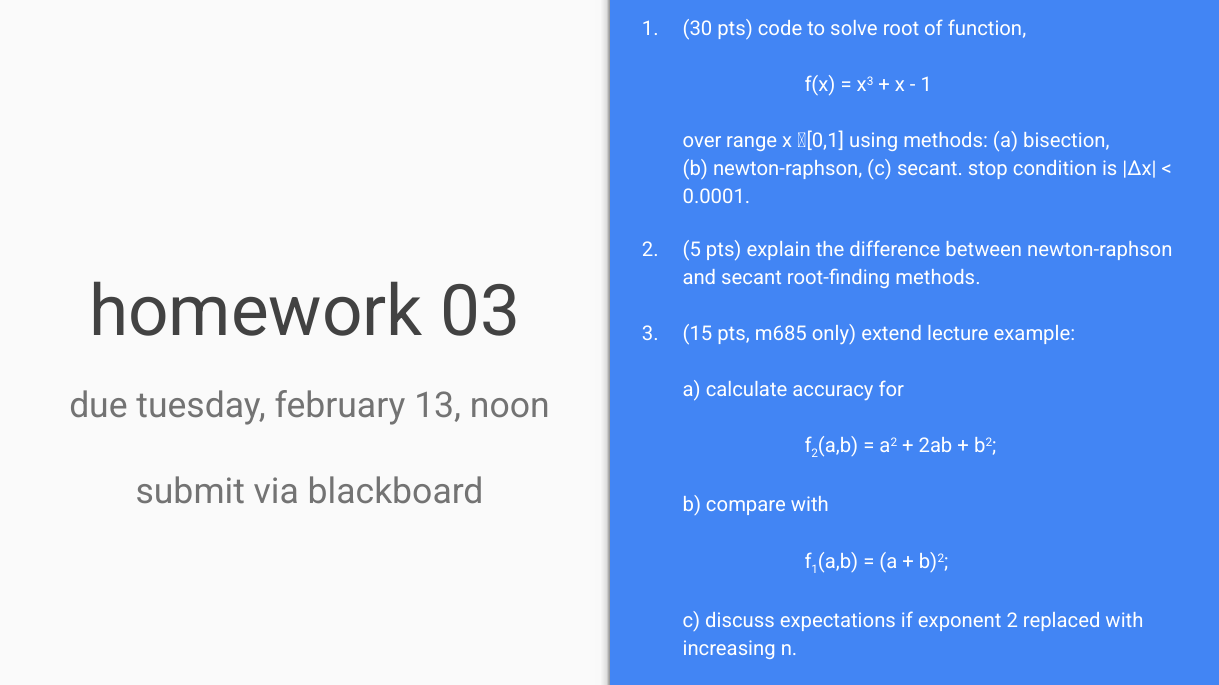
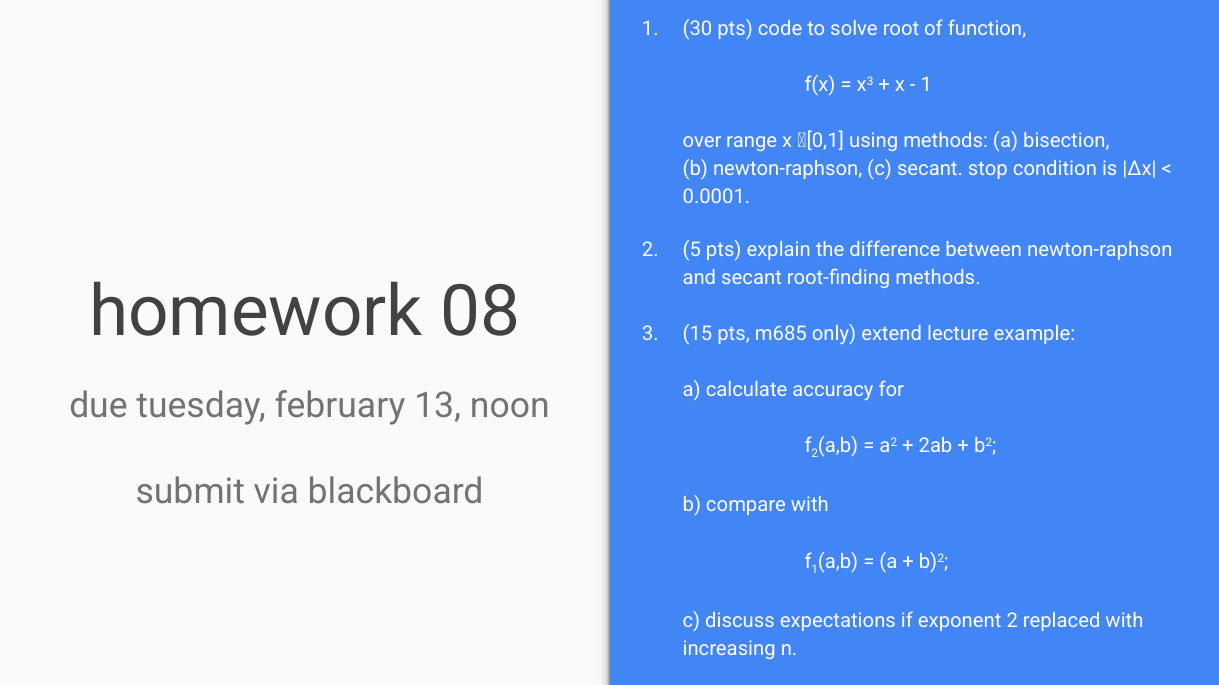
03: 03 -> 08 (481, 312)
